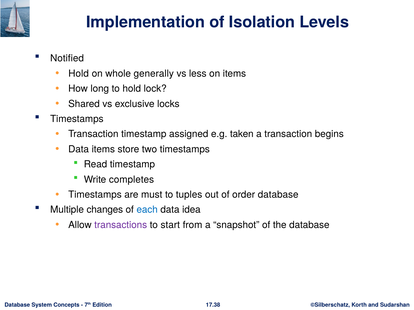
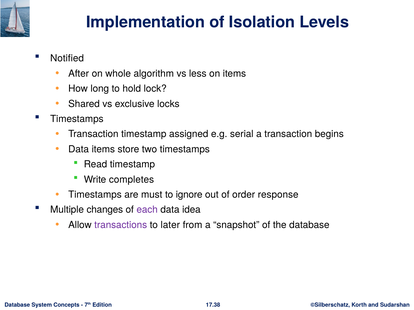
Hold: Hold -> After (79, 74)
generally: generally -> algorithm (154, 74)
taken: taken -> serial (242, 134)
tuples: tuples -> ignore (189, 195)
order database: database -> response (278, 195)
each colour: blue -> purple (147, 210)
start: start -> later (170, 225)
